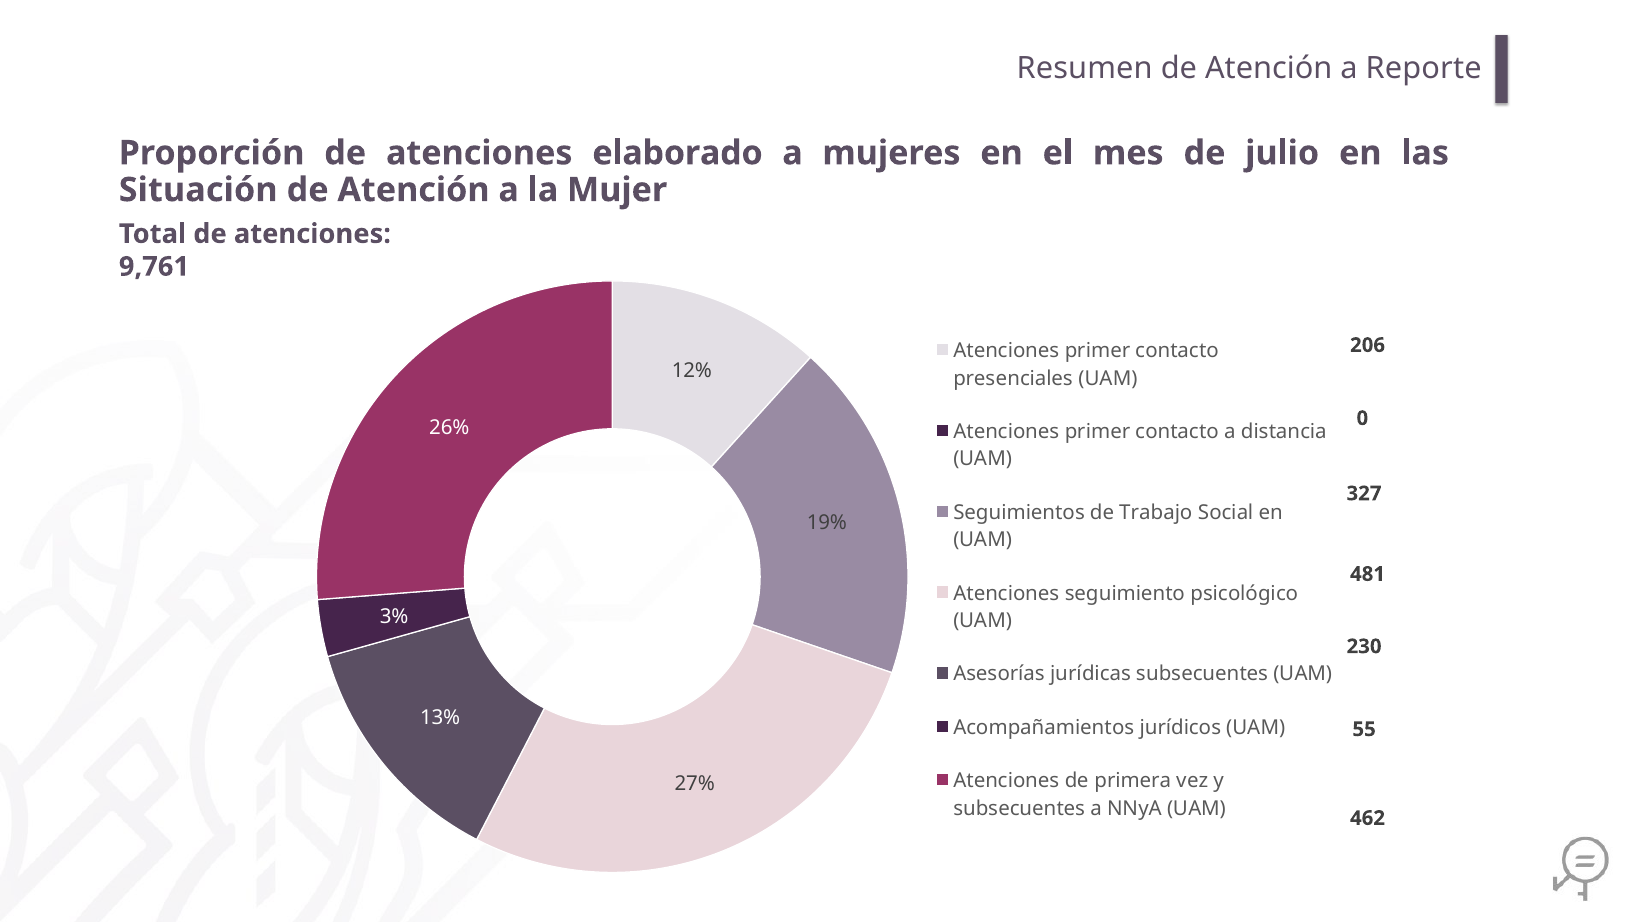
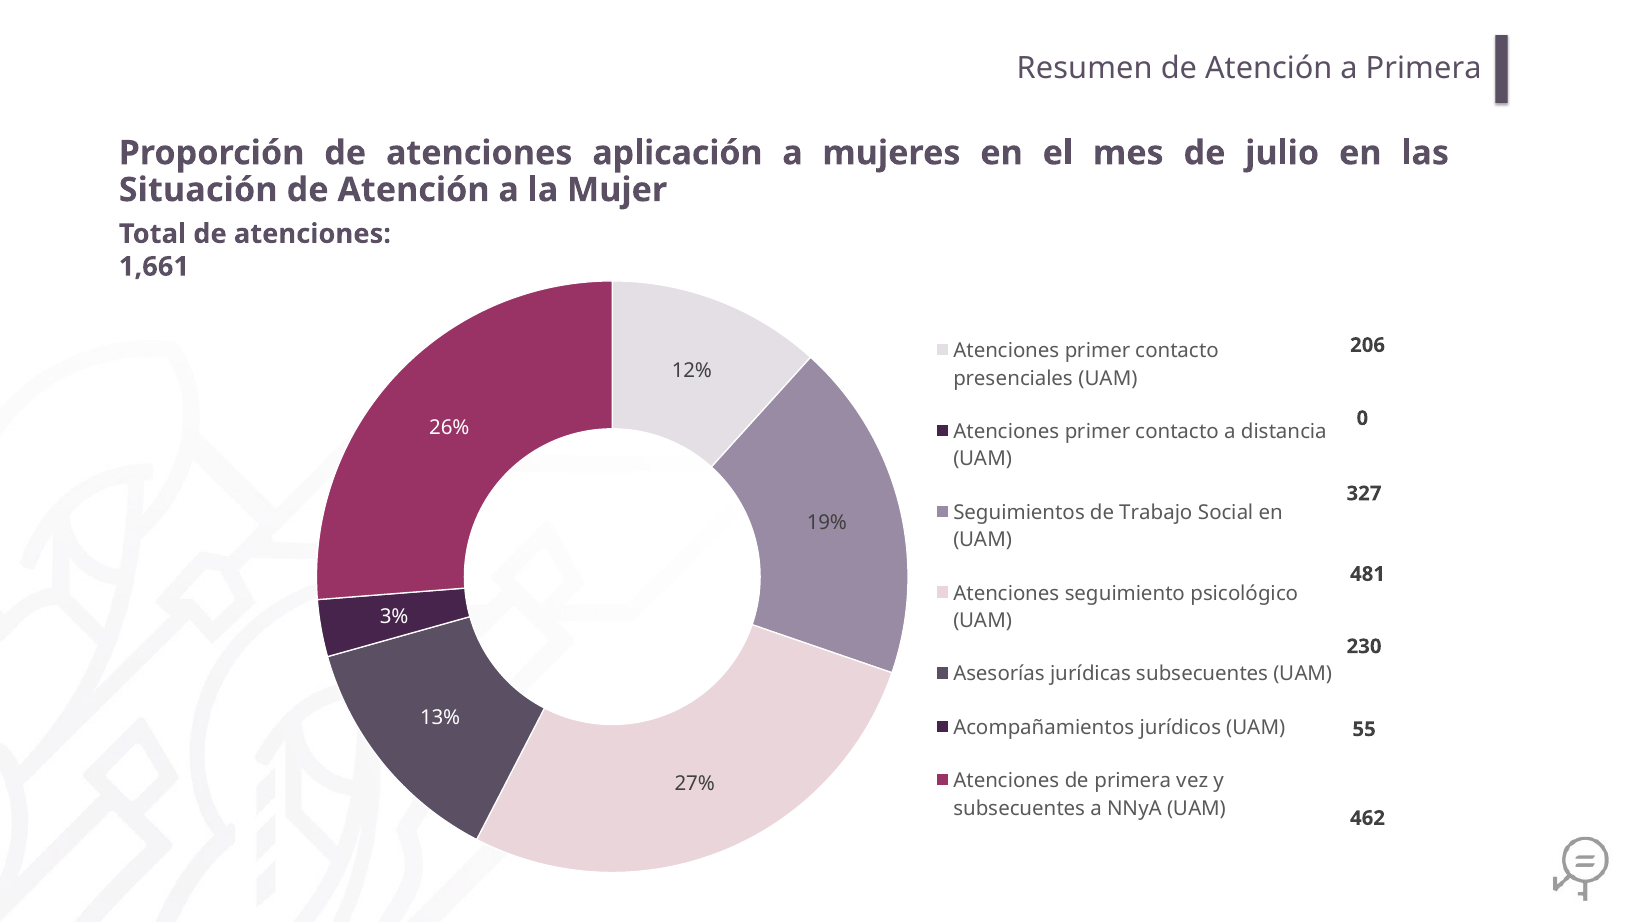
a Reporte: Reporte -> Primera (1424, 68)
elaborado: elaborado -> aplicación (677, 153)
9,761: 9,761 -> 1,661 (154, 267)
